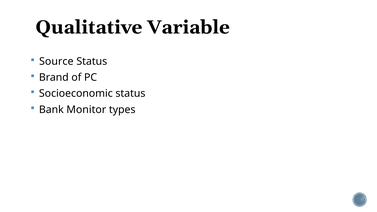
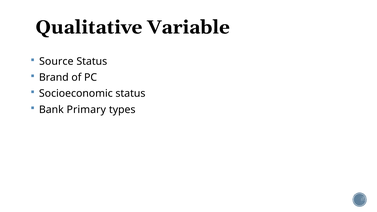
Monitor: Monitor -> Primary (86, 110)
